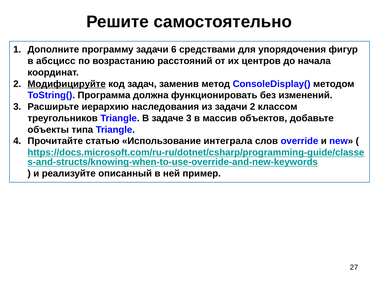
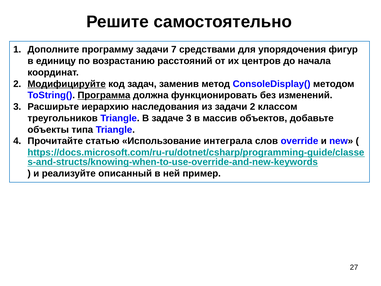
6: 6 -> 7 (174, 50)
абсцисс: абсцисс -> единицу (56, 61)
Программа underline: none -> present (104, 95)
